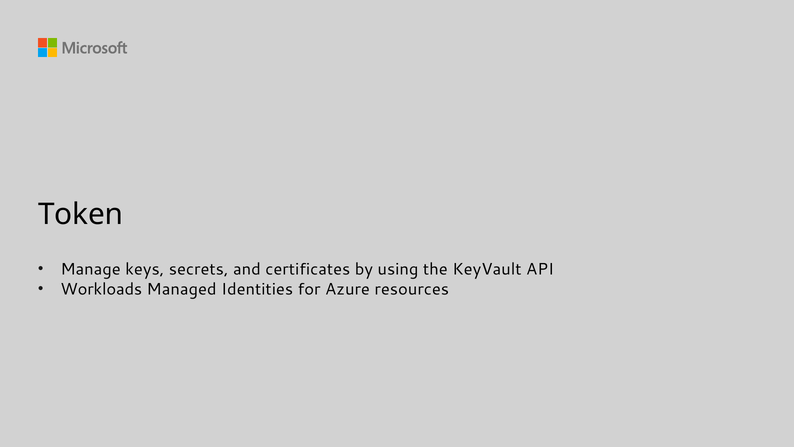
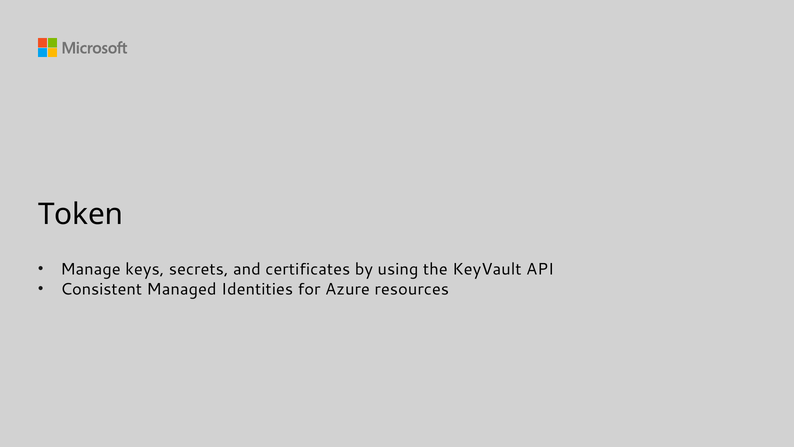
Workloads: Workloads -> Consistent (101, 289)
